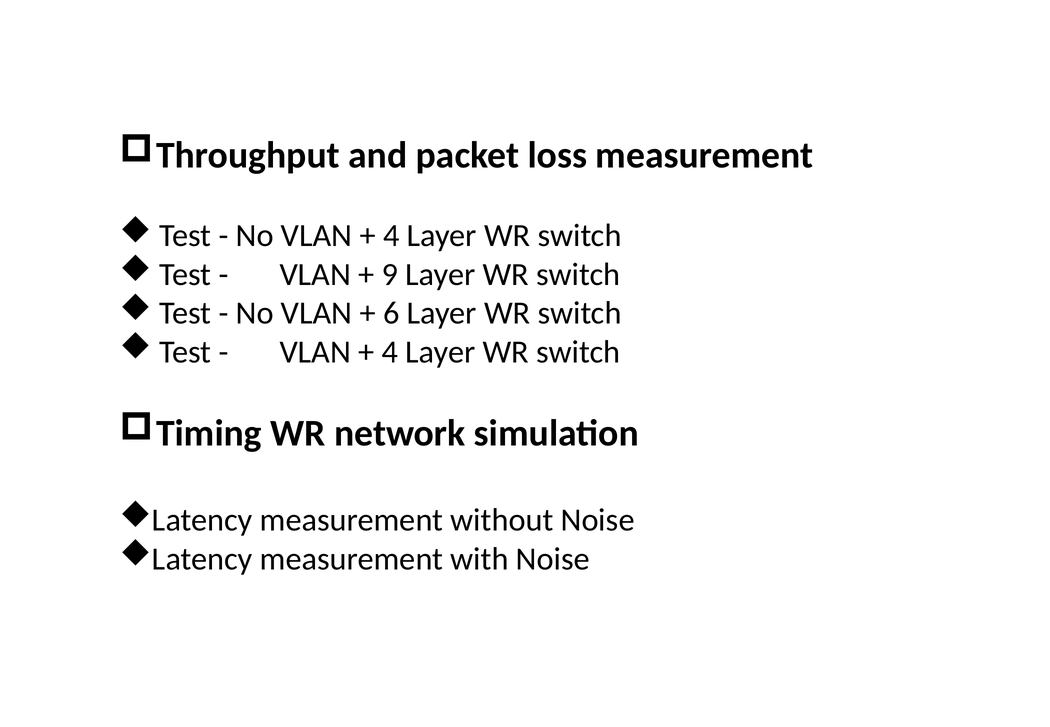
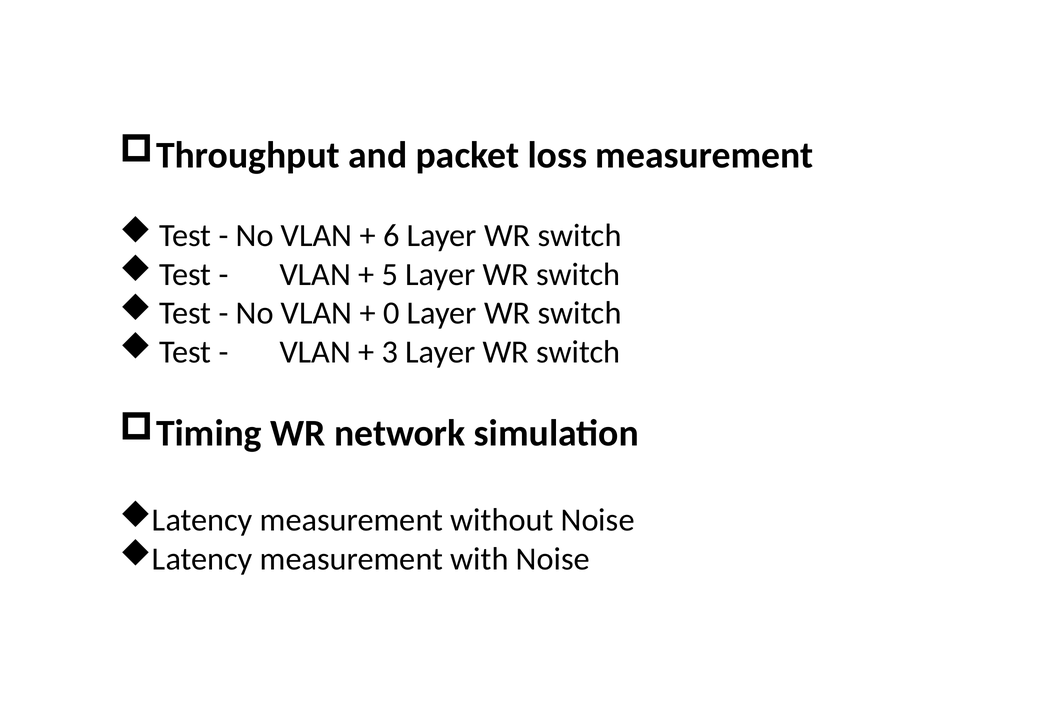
4: 4 -> 6 (391, 236)
9: 9 -> 5 (390, 275)
6: 6 -> 0 (391, 313)
4: 4 -> 3 (390, 352)
